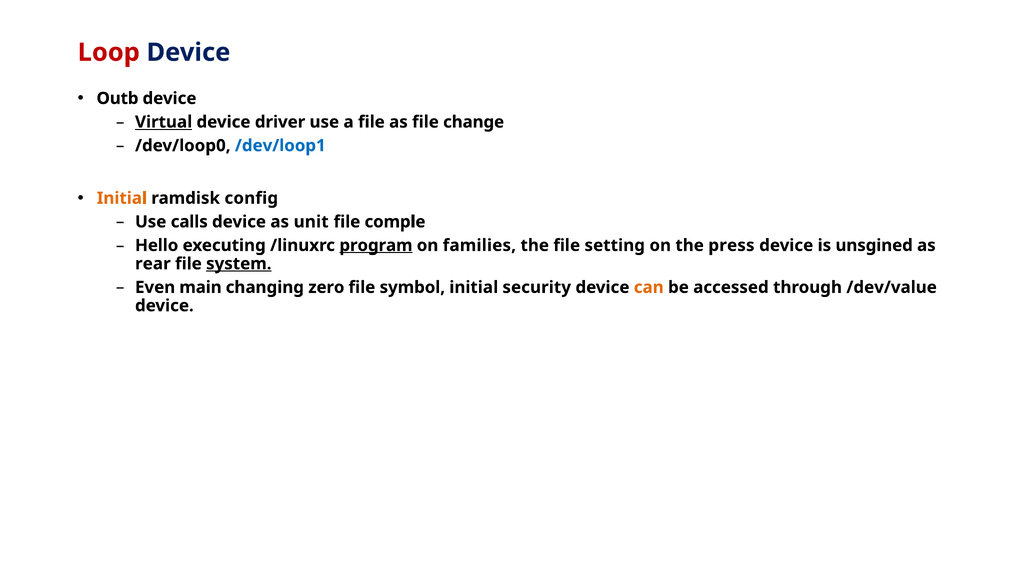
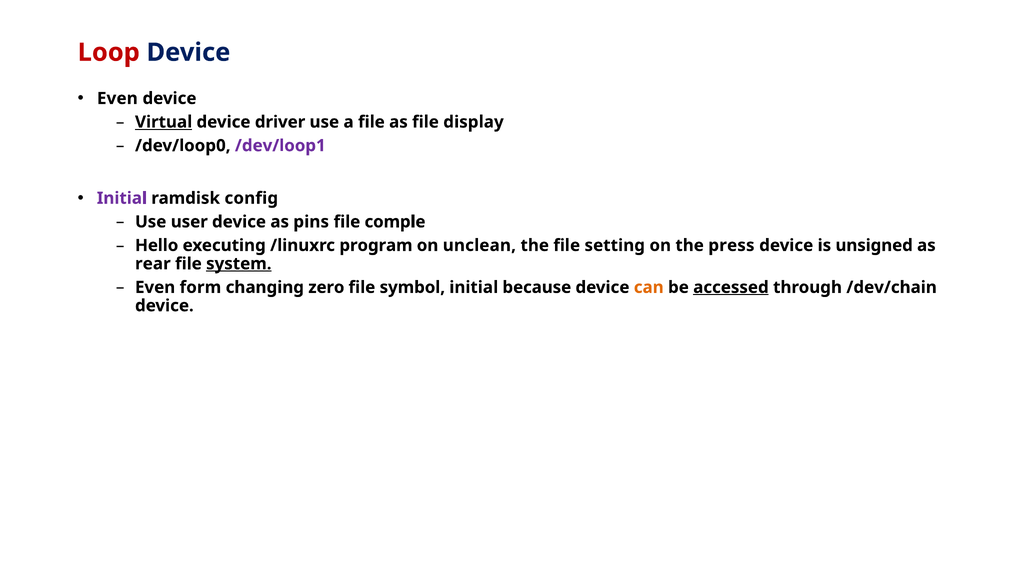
Outb: Outb -> Even (117, 98)
change: change -> display (473, 122)
/dev/loop1 colour: blue -> purple (280, 146)
Initial colour: orange -> purple (122, 198)
calls: calls -> user (189, 222)
unit: unit -> pins (311, 222)
program underline: present -> none (376, 245)
families: families -> unclean (479, 245)
unsgined: unsgined -> unsigned (874, 245)
main: main -> form (200, 287)
security: security -> because (537, 287)
accessed underline: none -> present (731, 287)
/dev/value: /dev/value -> /dev/chain (892, 287)
